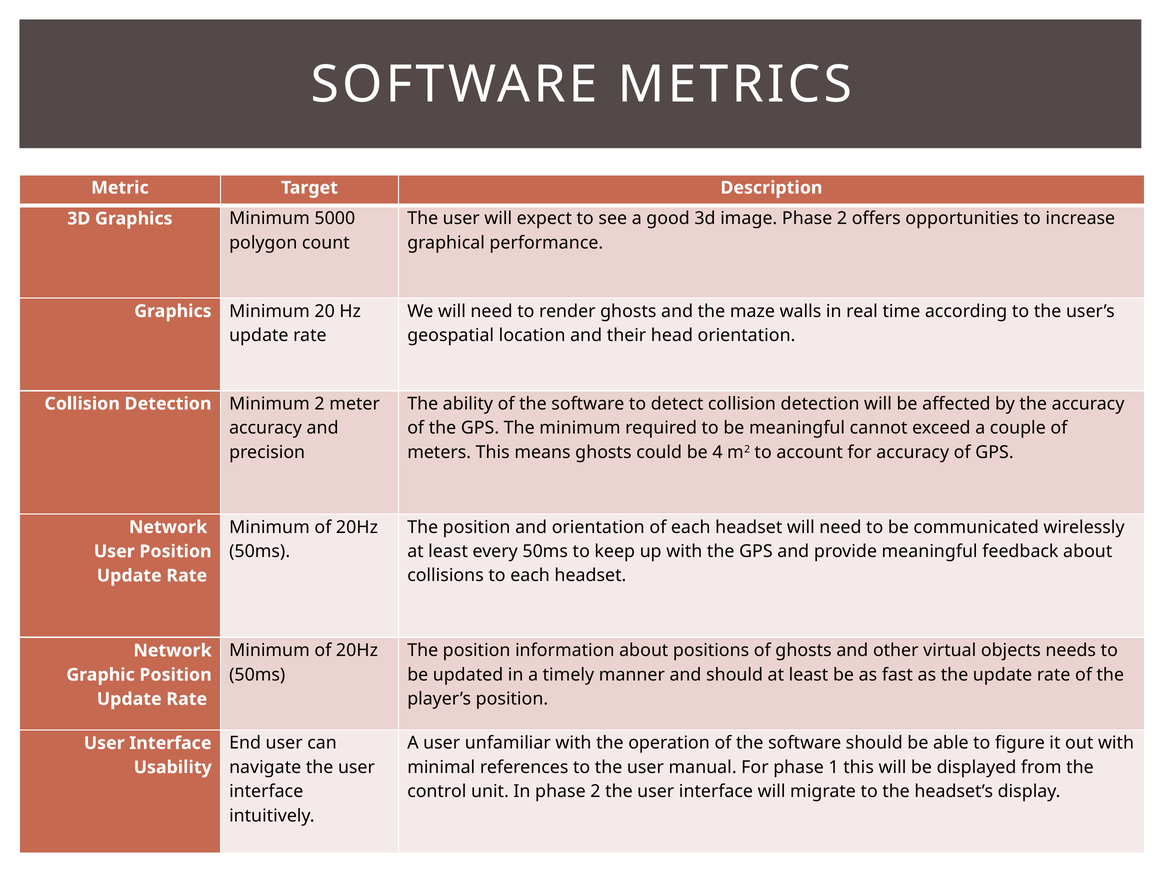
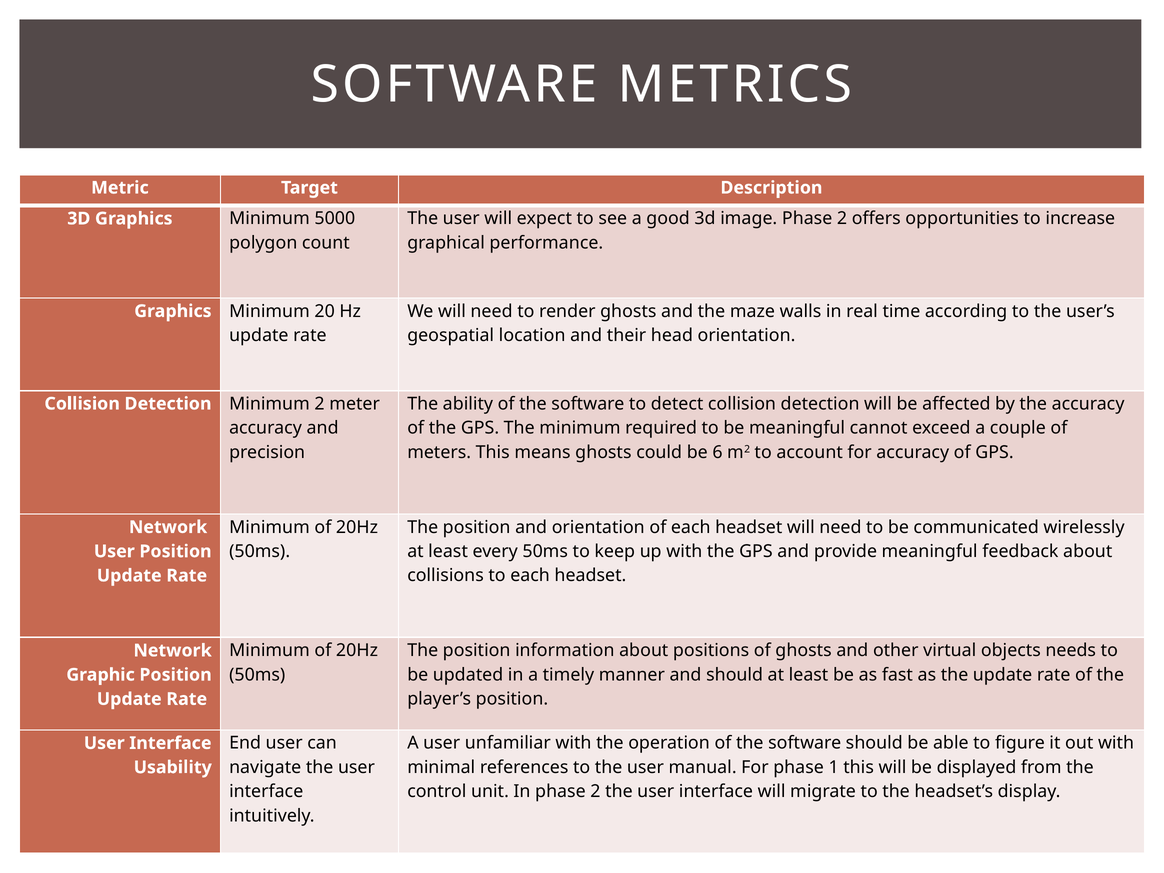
4: 4 -> 6 (717, 452)
